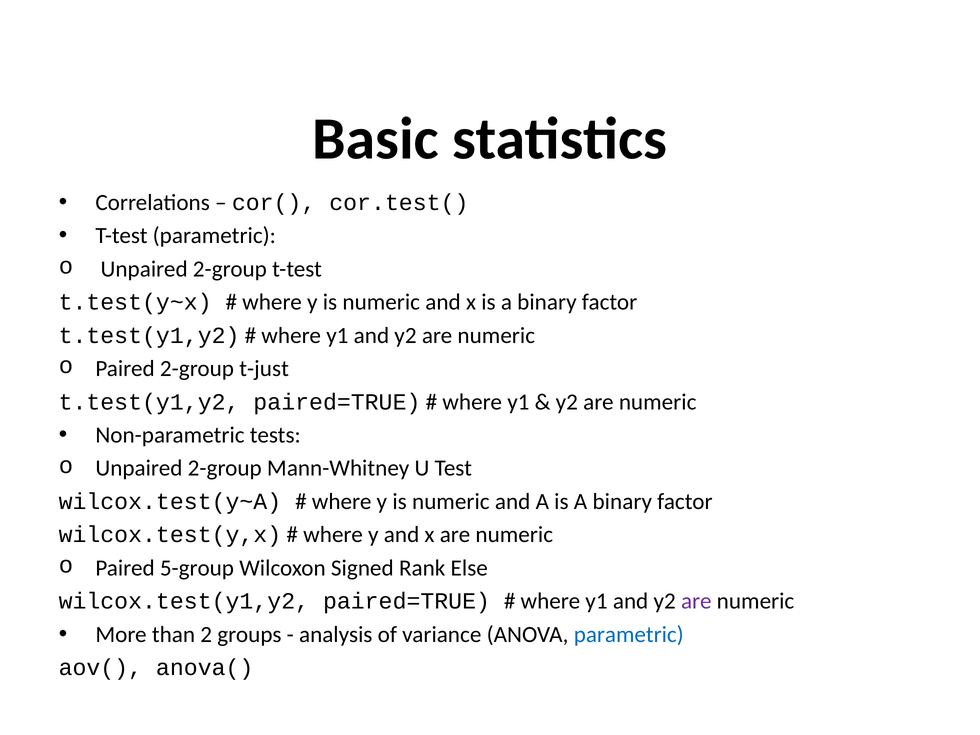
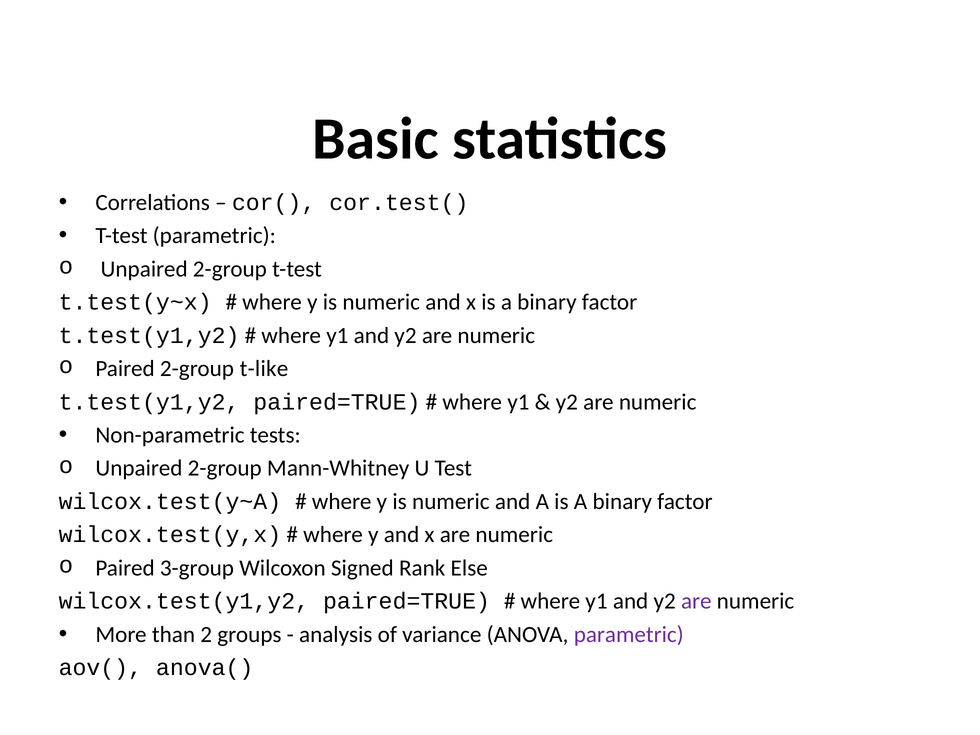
t-just: t-just -> t-like (264, 369)
5-group: 5-group -> 3-group (197, 568)
parametric colour: blue -> purple (629, 634)
